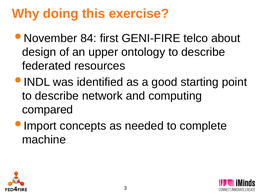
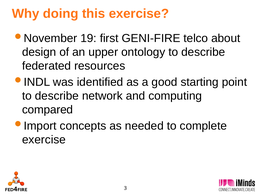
84: 84 -> 19 (89, 38)
machine: machine -> exercise (44, 140)
